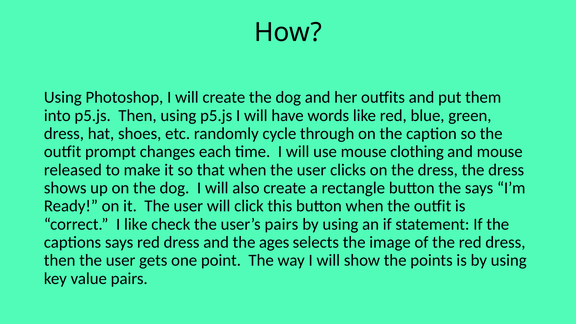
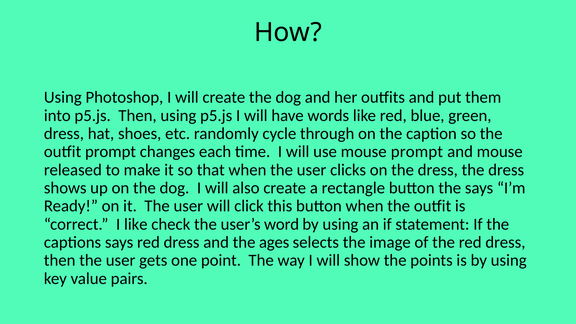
mouse clothing: clothing -> prompt (417, 152)
user’s pairs: pairs -> word (282, 224)
